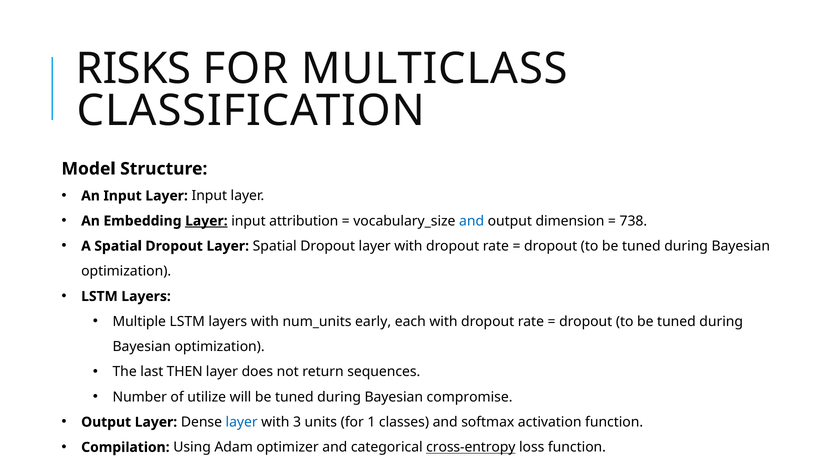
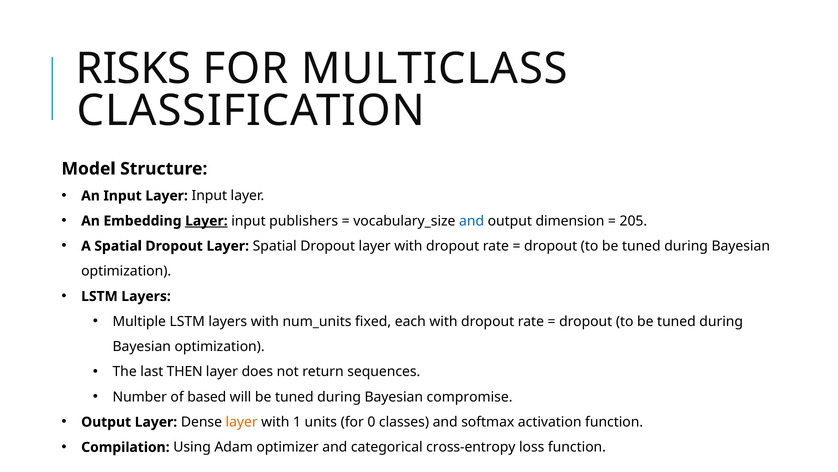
attribution: attribution -> publishers (304, 221)
738: 738 -> 205 (633, 221)
early: early -> fixed (373, 321)
utilize: utilize -> based (207, 396)
layer colour: blue -> orange (242, 422)
3: 3 -> 1 (297, 422)
1: 1 -> 0 (371, 422)
cross-entropy underline: present -> none (471, 447)
